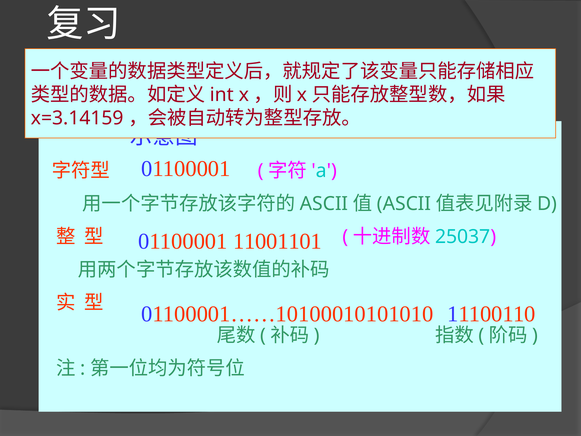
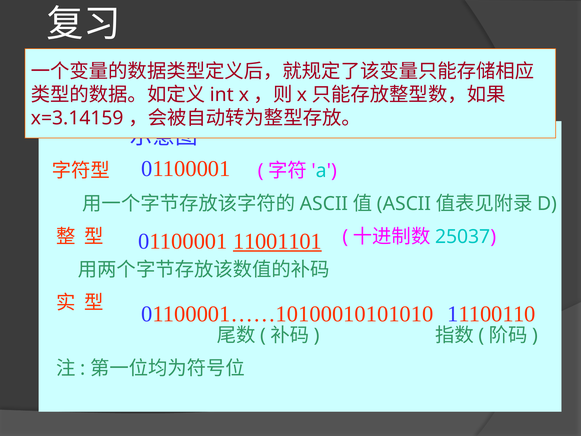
11001101 underline: none -> present (278, 241)
